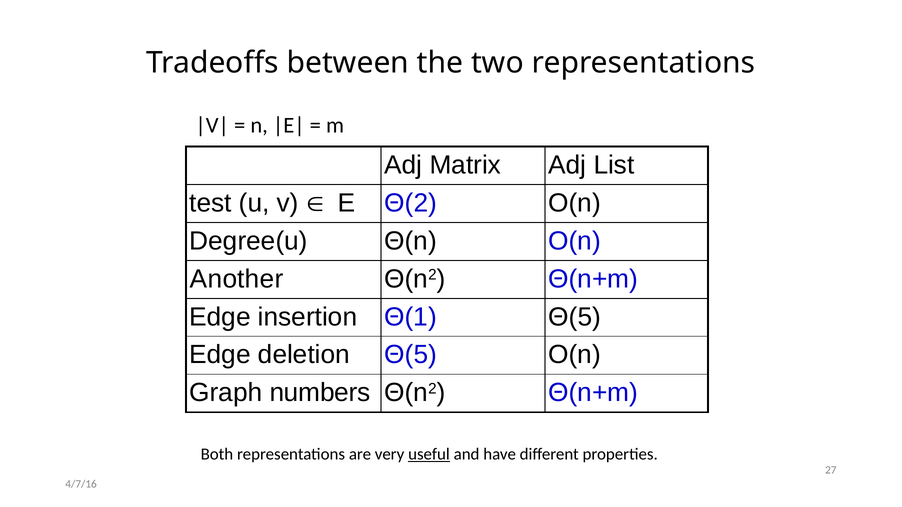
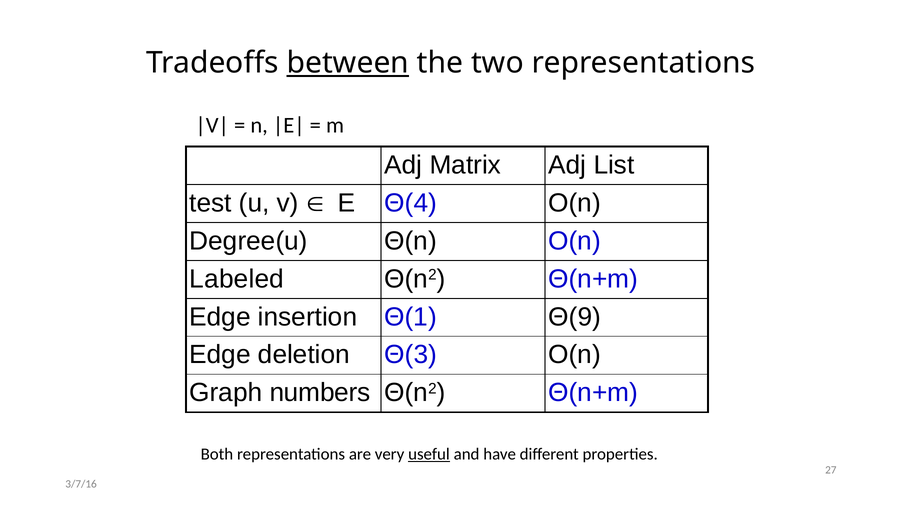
between underline: none -> present (348, 63)
Θ(2: Θ(2 -> Θ(4 (411, 203)
Another: Another -> Labeled (237, 279)
Θ(1 Θ(5: Θ(5 -> Θ(9 (575, 317)
deletion Θ(5: Θ(5 -> Θ(3 (411, 355)
4/7/16: 4/7/16 -> 3/7/16 (81, 485)
